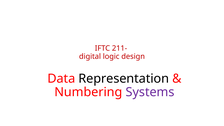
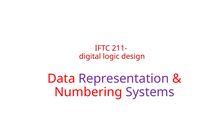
Representation colour: black -> purple (124, 79)
